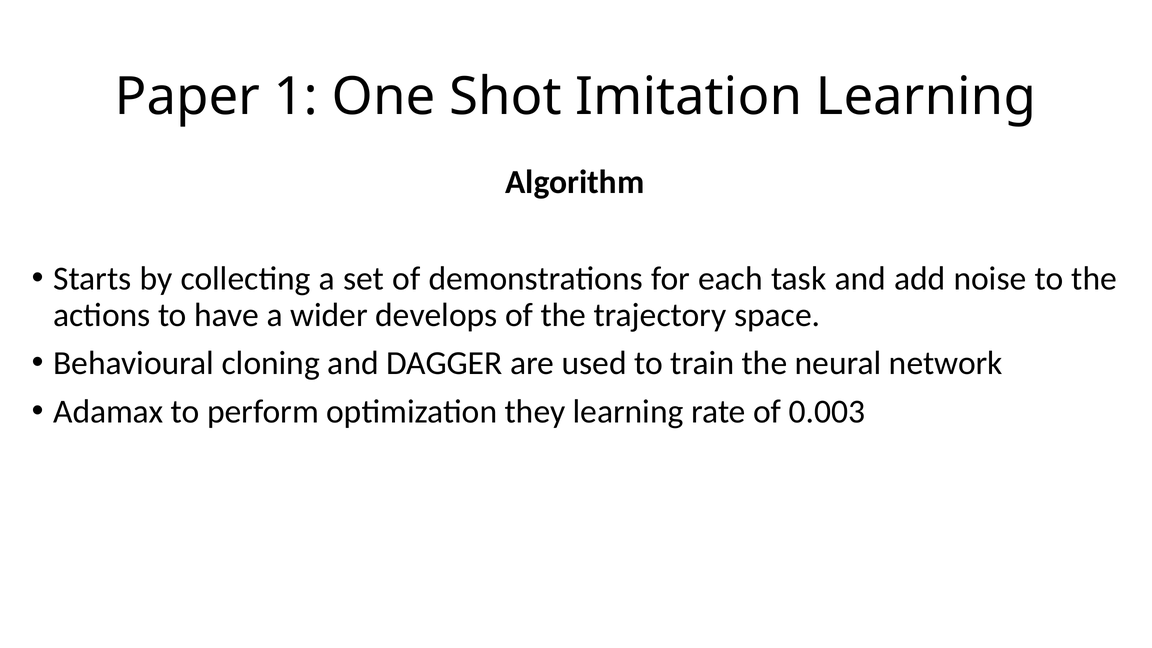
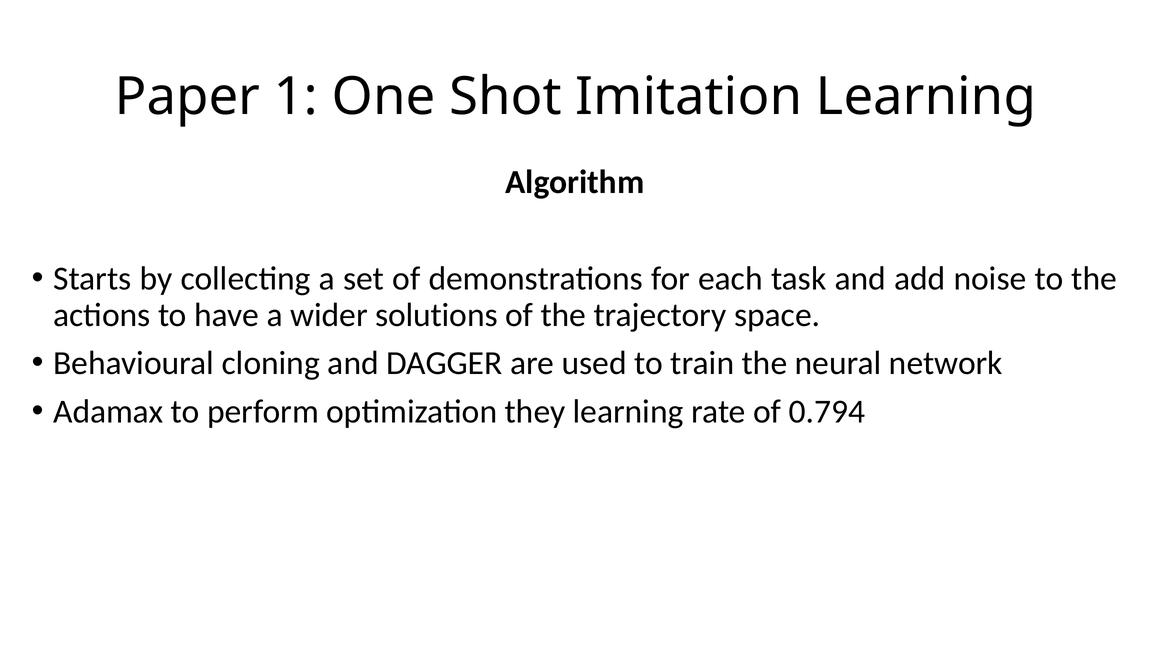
develops: develops -> solutions (436, 315)
0.003: 0.003 -> 0.794 (827, 412)
